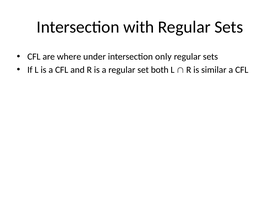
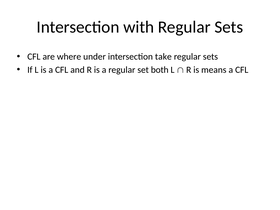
only: only -> take (163, 57)
similar: similar -> means (214, 70)
